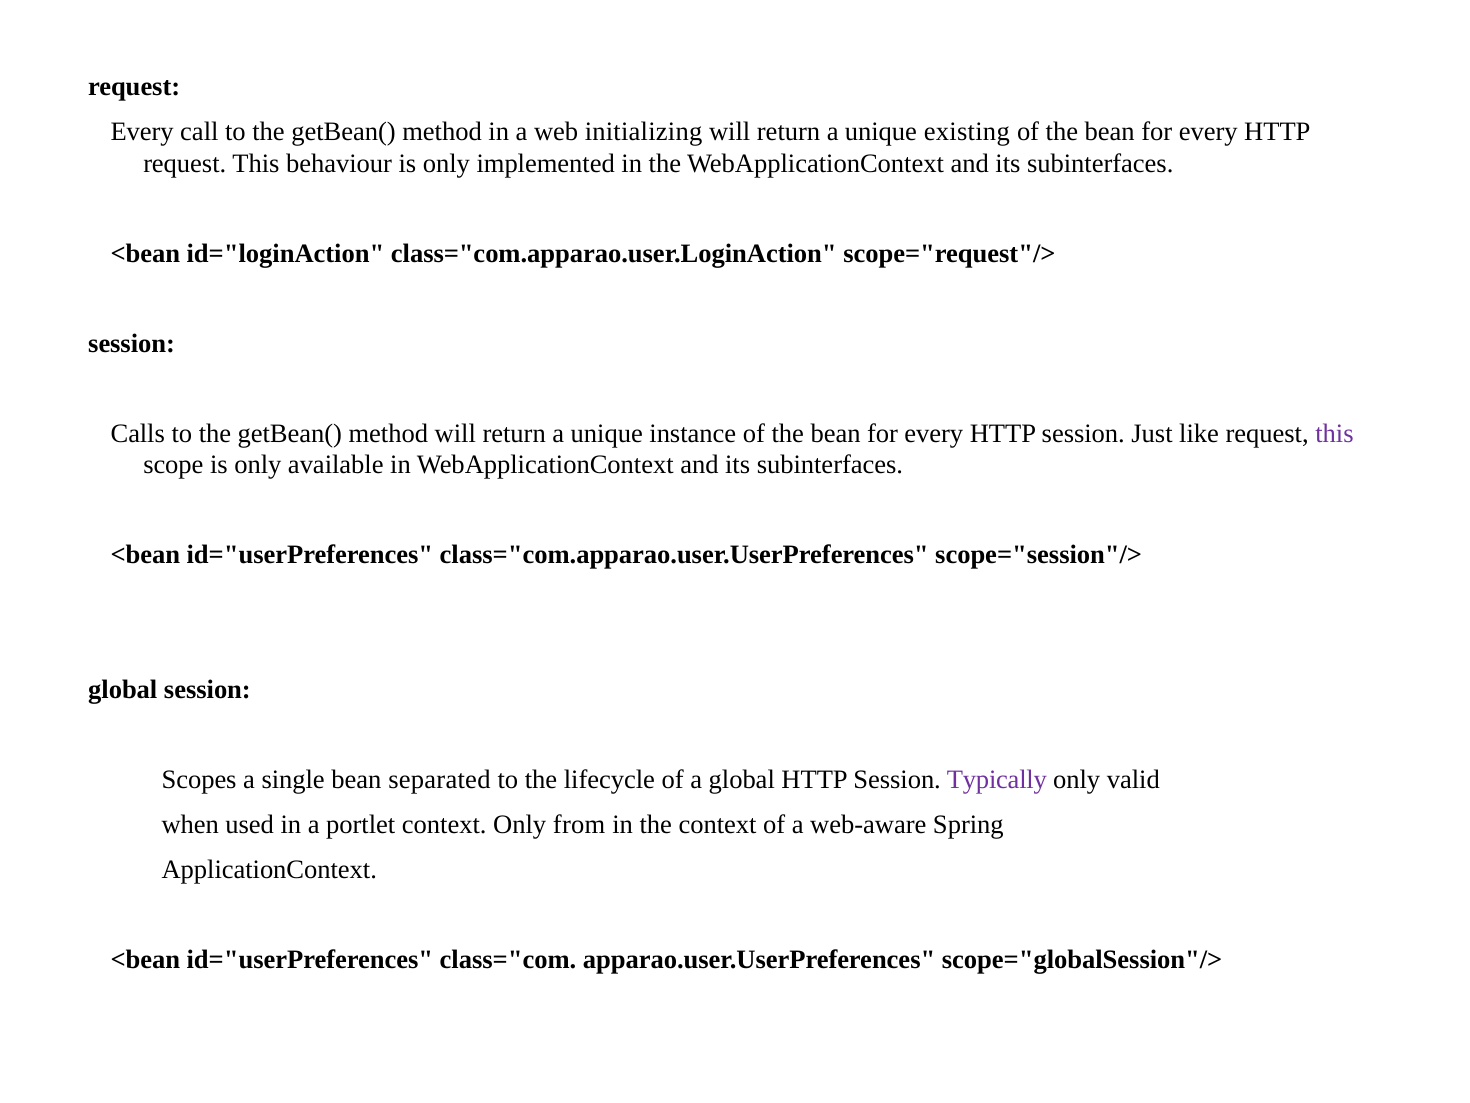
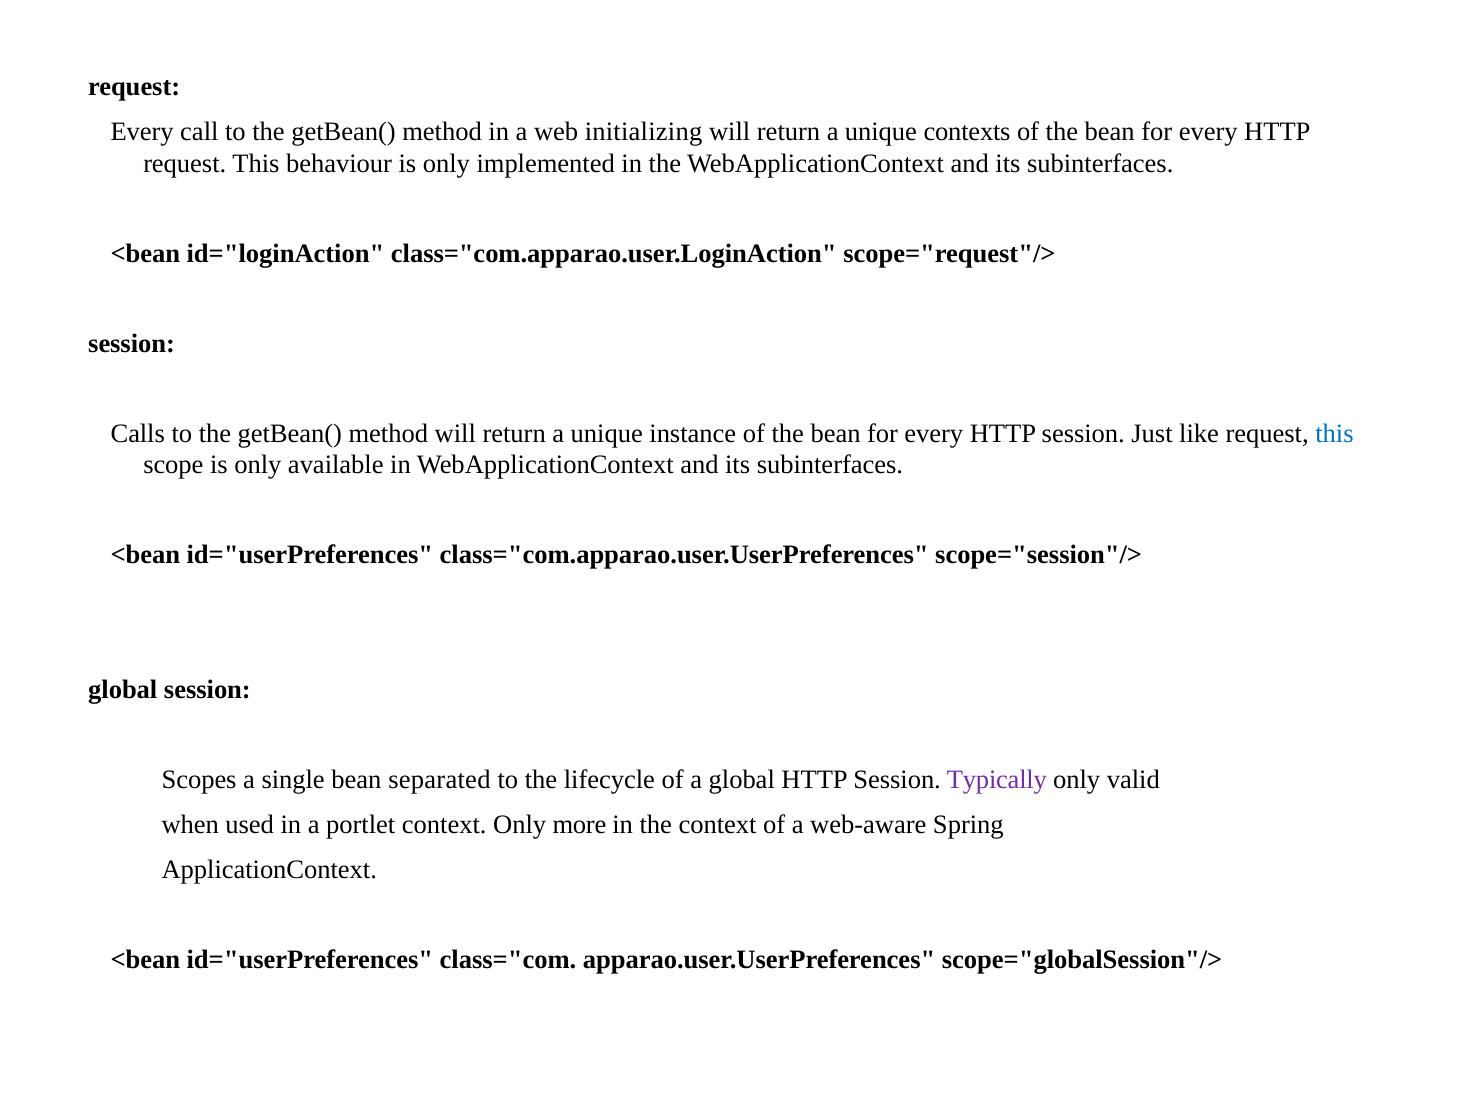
existing: existing -> contexts (967, 131)
this colour: purple -> blue (1334, 433)
from: from -> more (579, 825)
